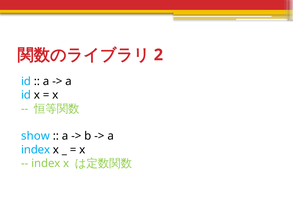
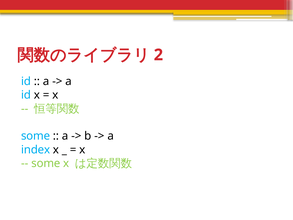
show: show -> some (36, 136)
index: index -> some (46, 163)
